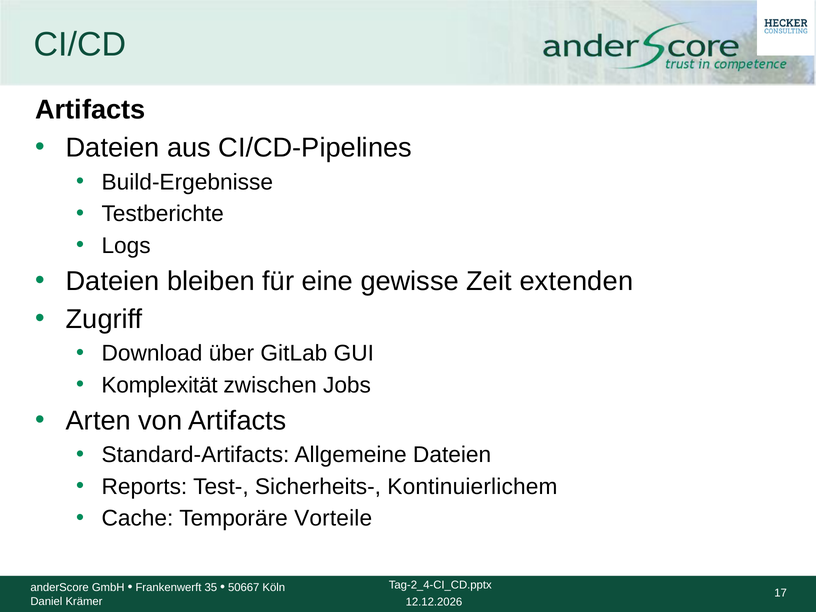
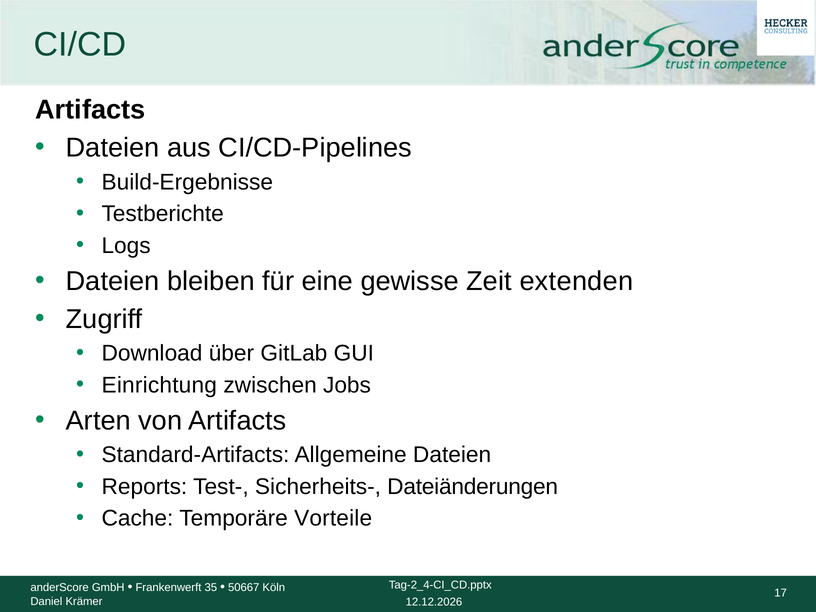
Komplexität: Komplexität -> Einrichtung (159, 385)
Kontinuierlichem: Kontinuierlichem -> Dateiänderungen (473, 487)
